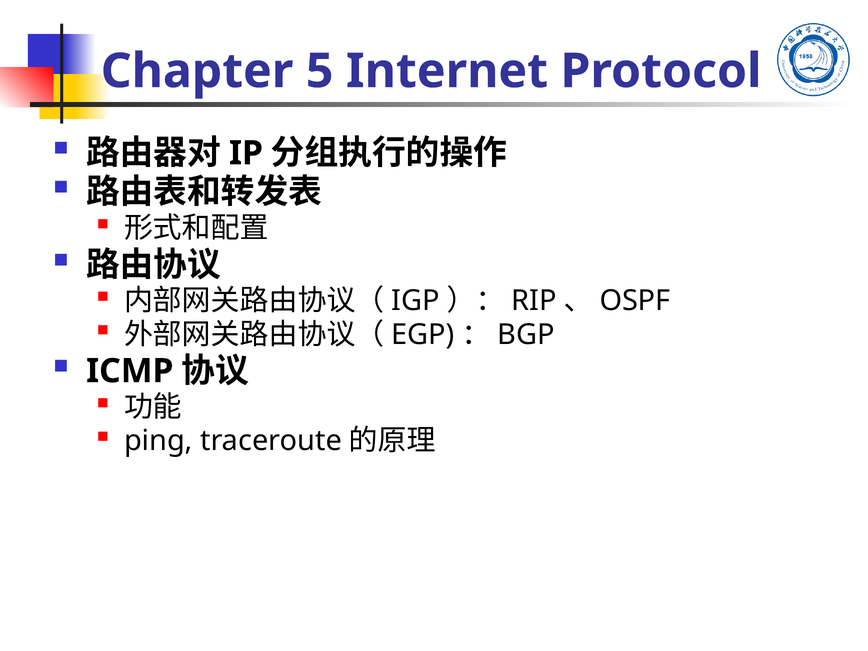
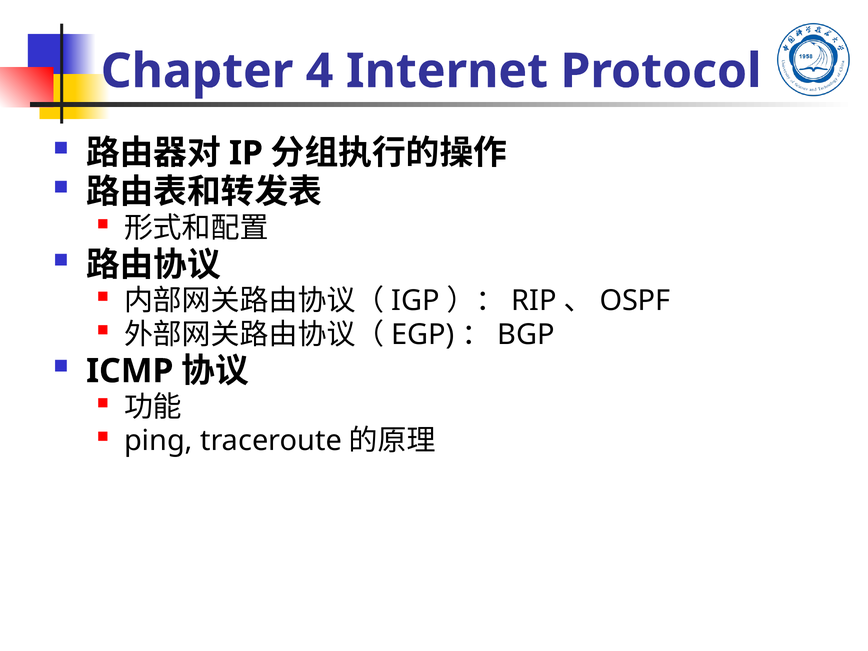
5: 5 -> 4 (320, 71)
